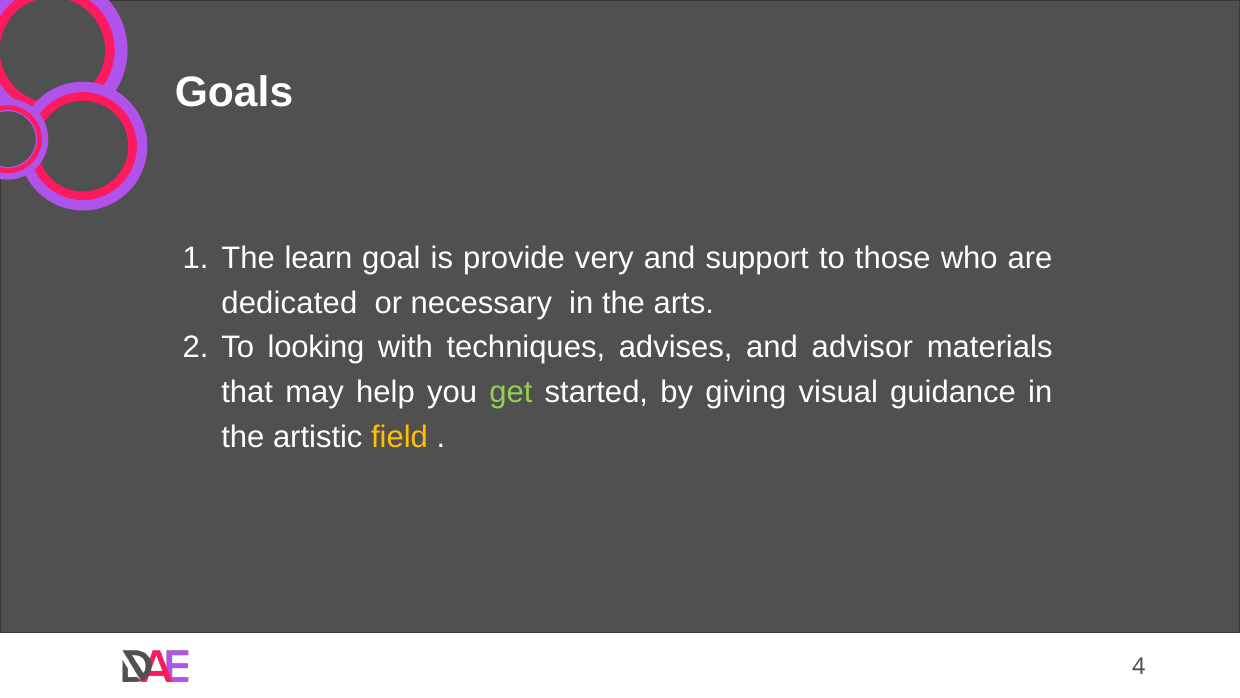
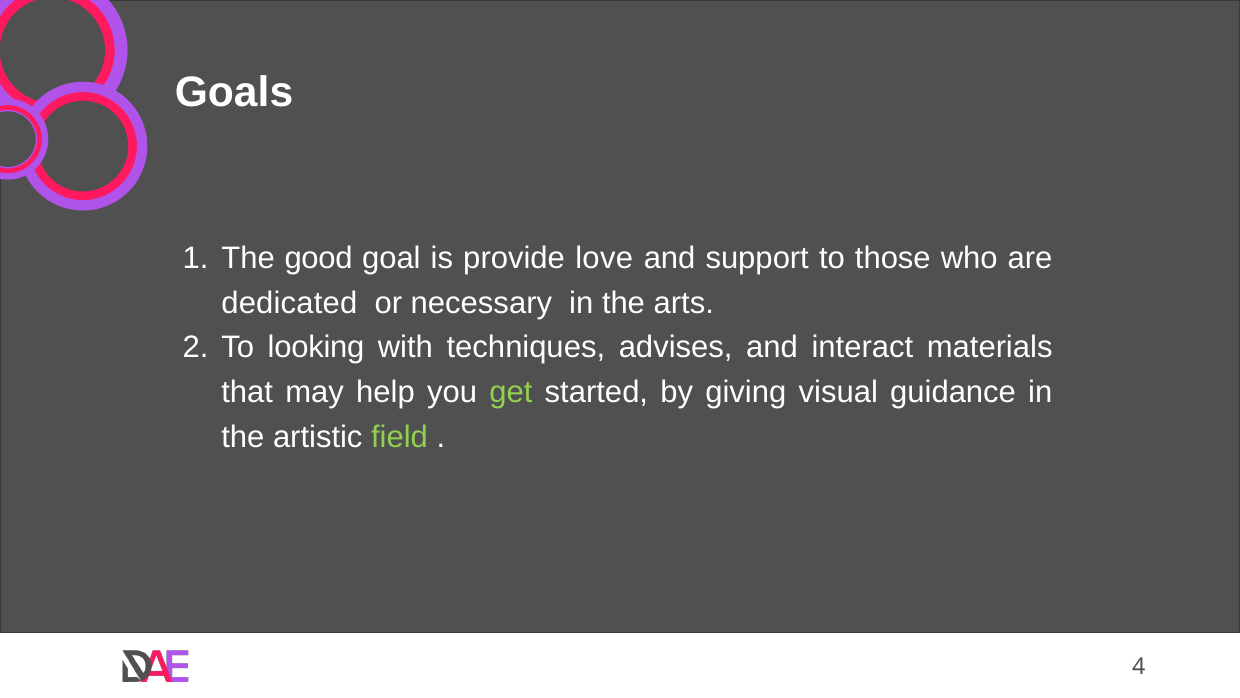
learn: learn -> good (319, 258)
very: very -> love (604, 258)
advisor: advisor -> interact (862, 347)
field colour: yellow -> light green (399, 437)
